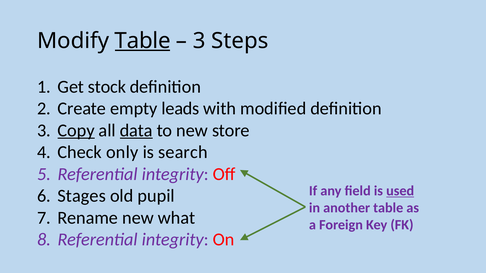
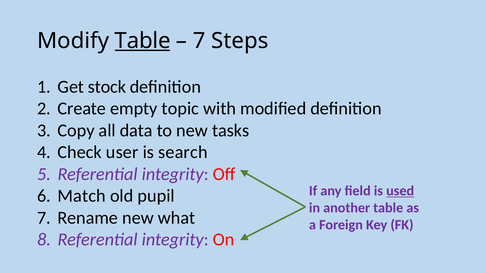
3: 3 -> 7 (199, 41)
leads: leads -> topic (180, 109)
Copy underline: present -> none (76, 131)
data underline: present -> none (136, 131)
store: store -> tasks (231, 131)
only: only -> user (122, 152)
Stages: Stages -> Match (82, 196)
